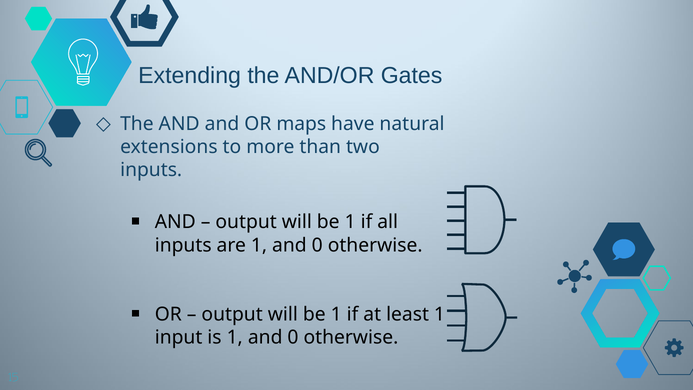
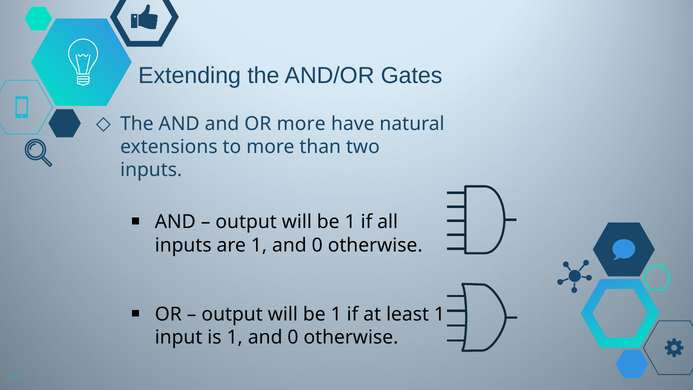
OR maps: maps -> more (301, 124)
